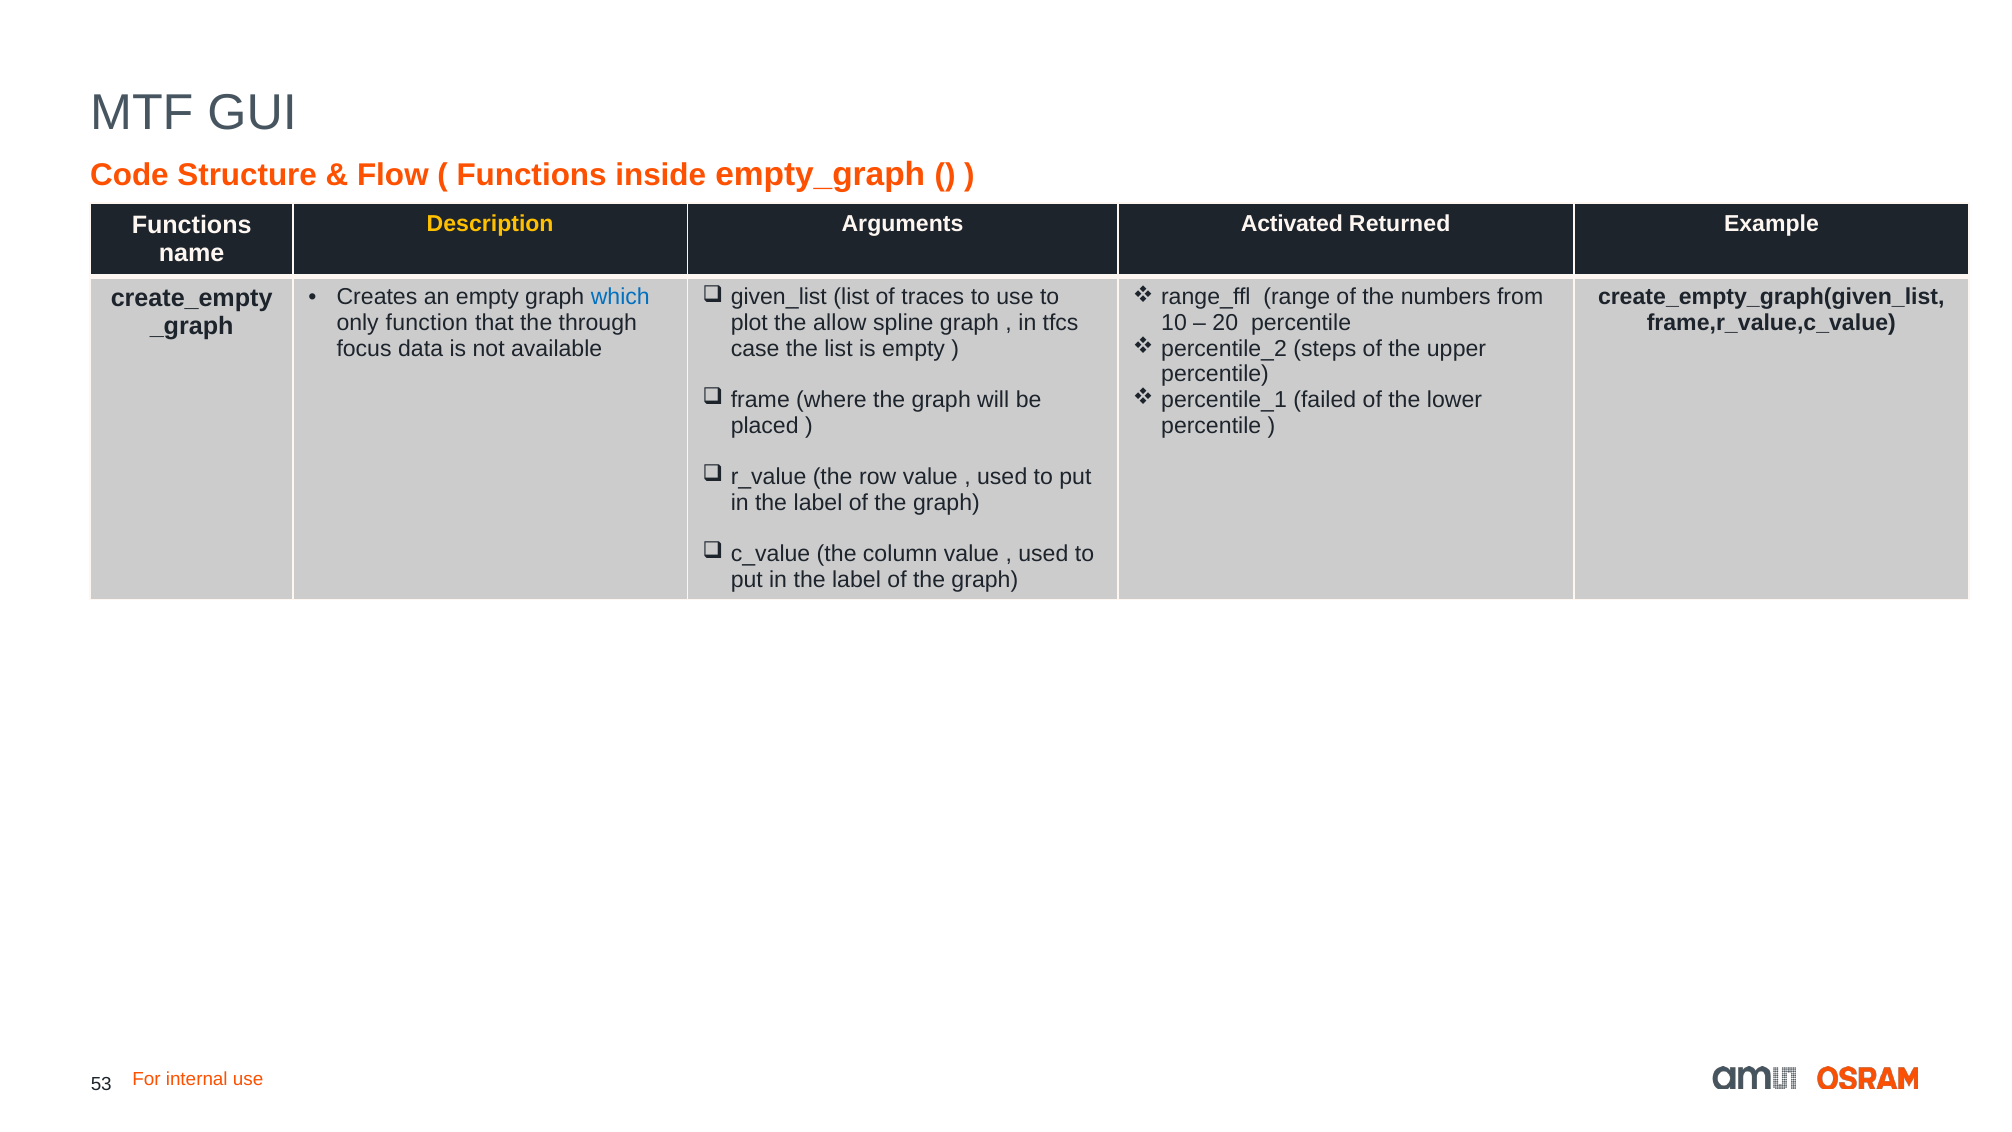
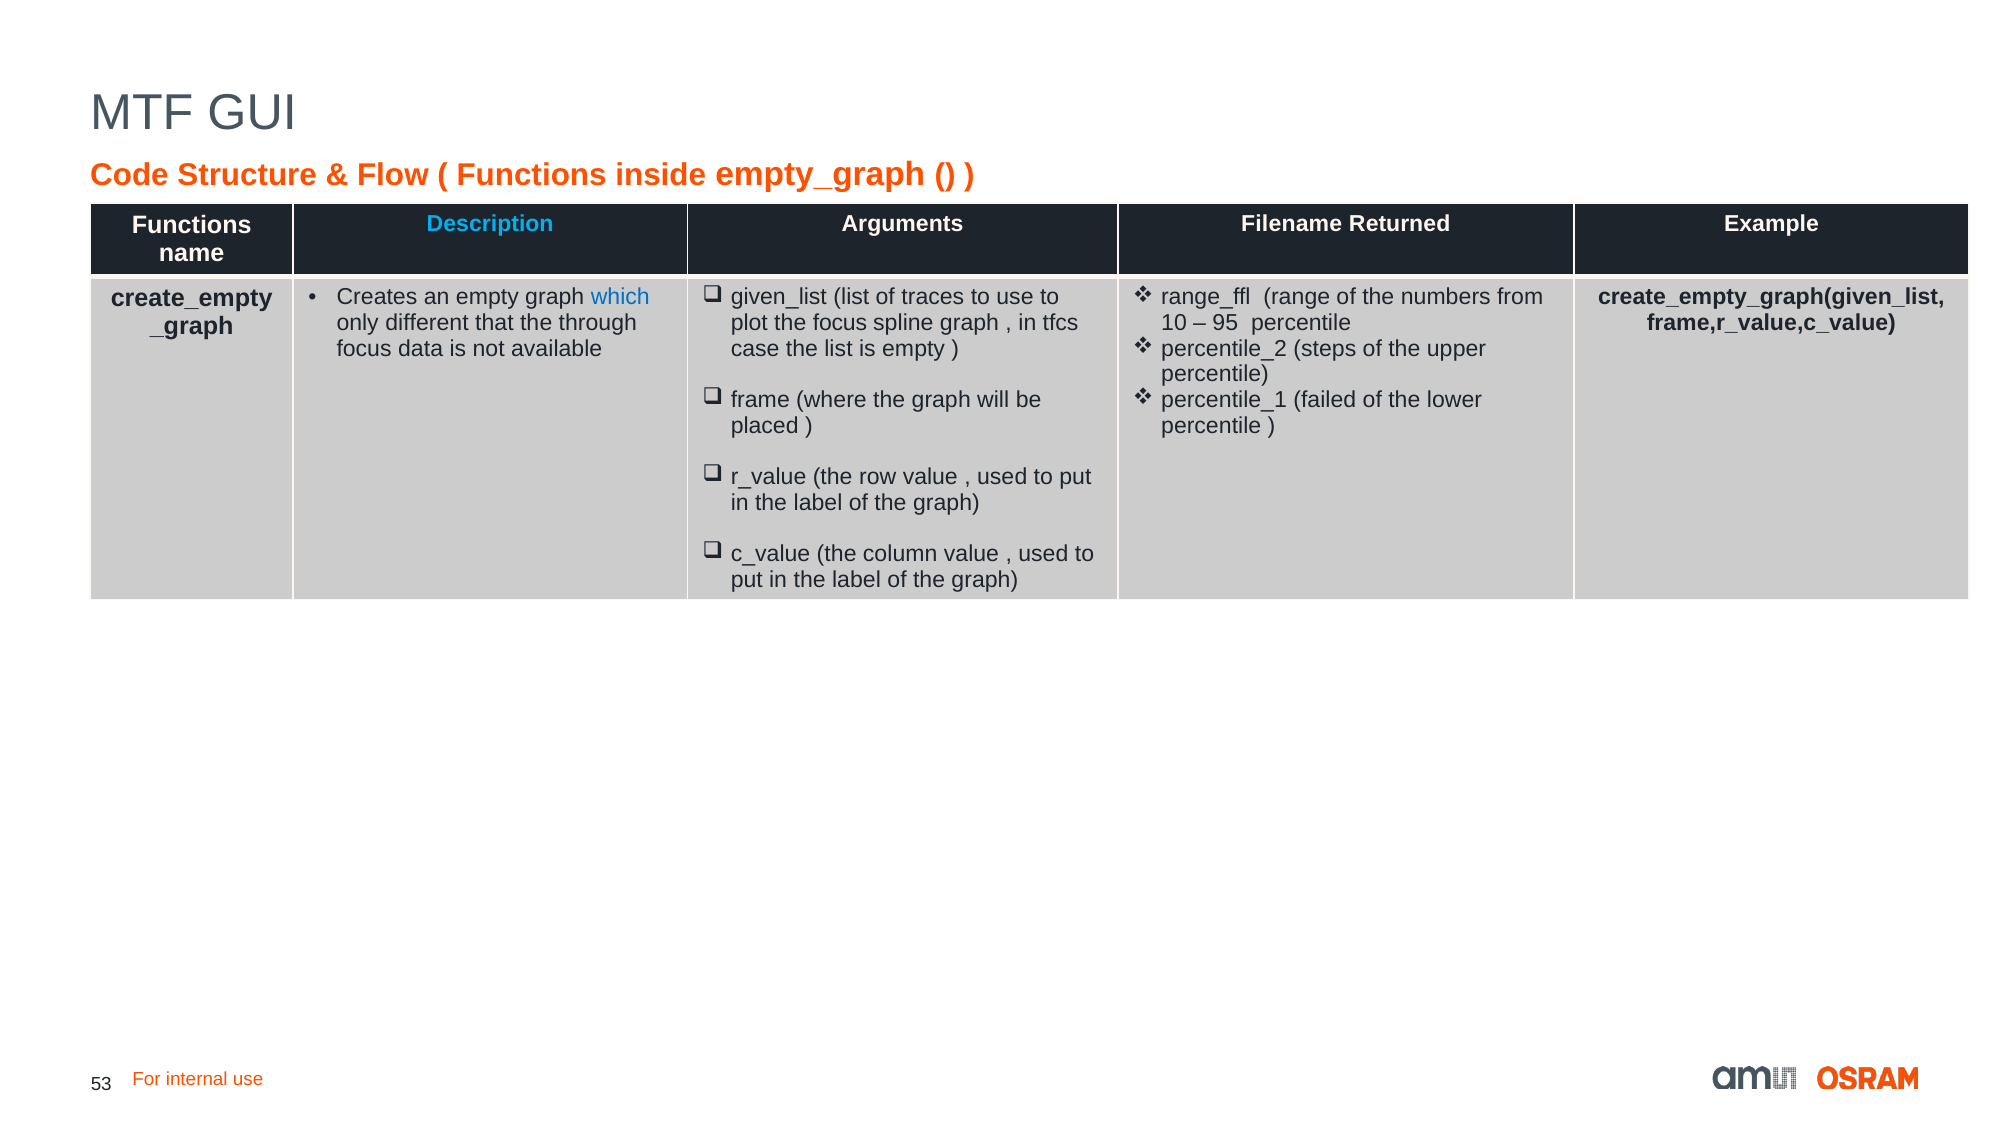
Description colour: yellow -> light blue (490, 224)
Activated: Activated -> Filename (1292, 224)
function: function -> different (427, 323)
the allow: allow -> focus (840, 323)
20: 20 -> 95 (1225, 323)
